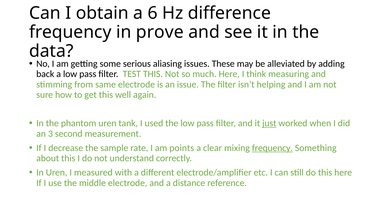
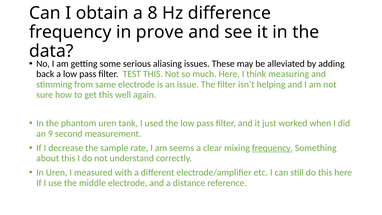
6: 6 -> 8 (153, 13)
just underline: present -> none (269, 123)
3: 3 -> 9 (50, 134)
points: points -> seems (182, 148)
